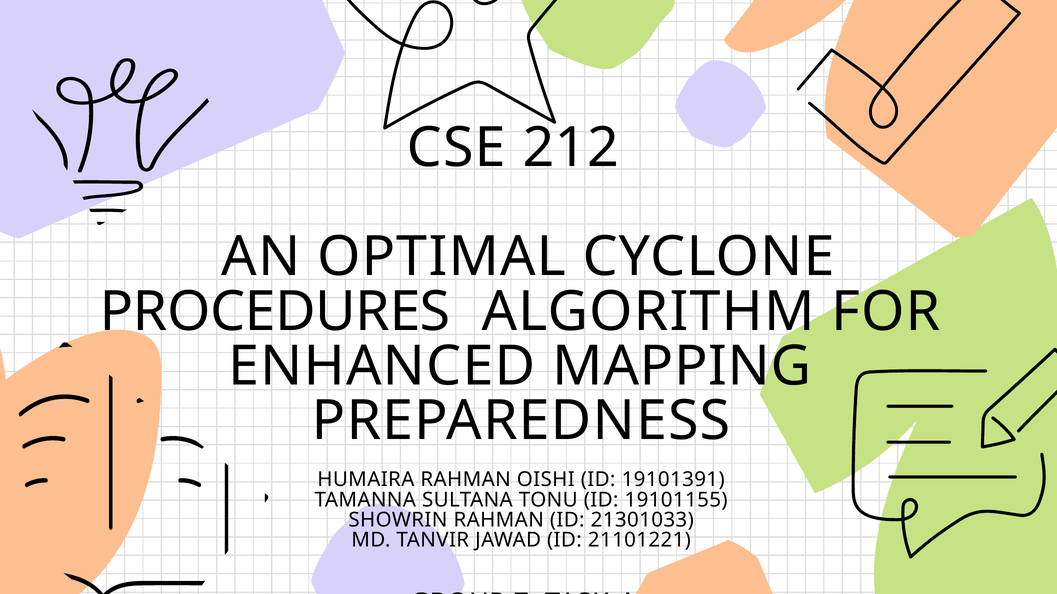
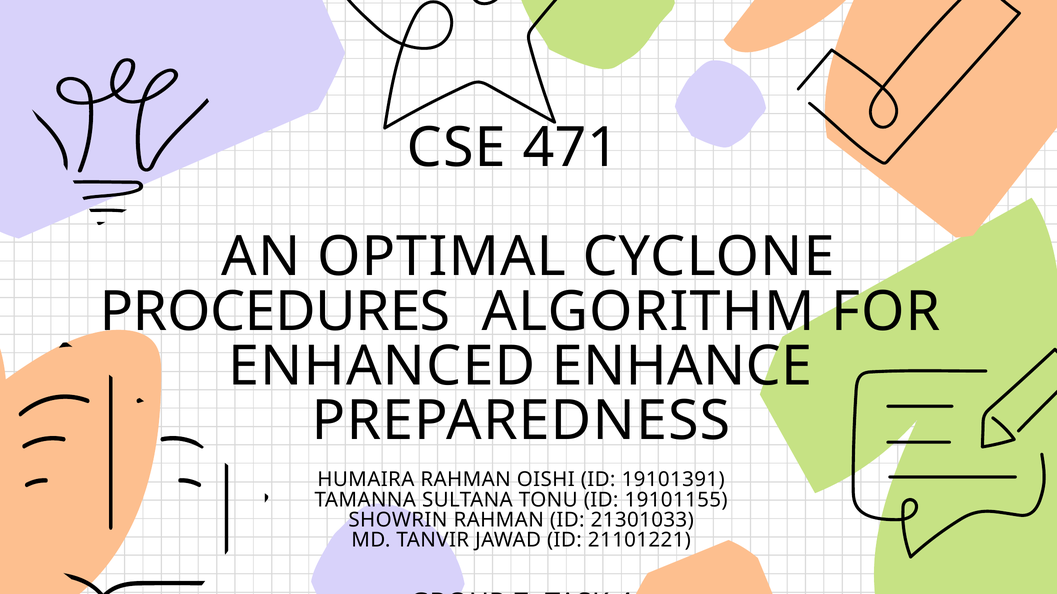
212: 212 -> 471 (571, 148)
MAPPING: MAPPING -> ENHANCE (682, 367)
